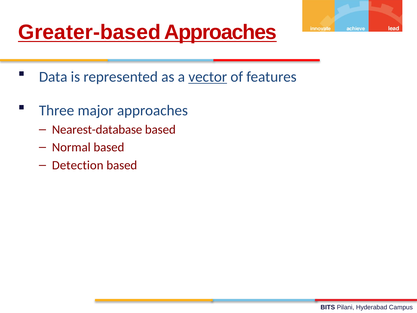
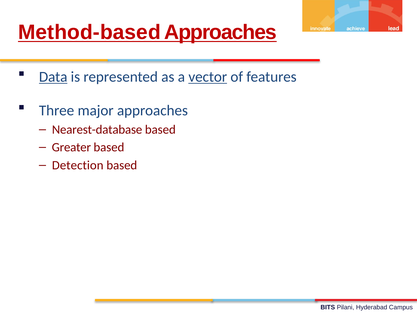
Greater-based: Greater-based -> Method-based (89, 32)
Data underline: none -> present (53, 77)
Normal: Normal -> Greater (71, 147)
